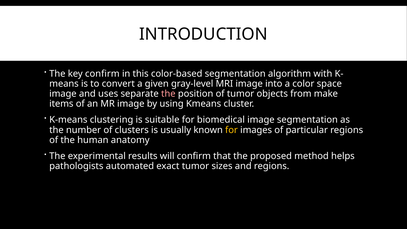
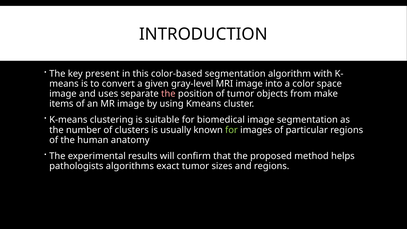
key confirm: confirm -> present (102, 74)
for colour: yellow -> light green (231, 130)
automated: automated -> algorithms (130, 166)
